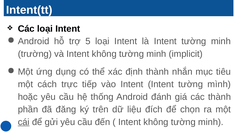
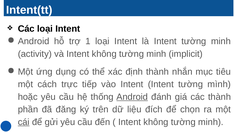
5: 5 -> 1 (88, 41)
trường: trường -> activity (35, 54)
Android underline: none -> present (132, 97)
